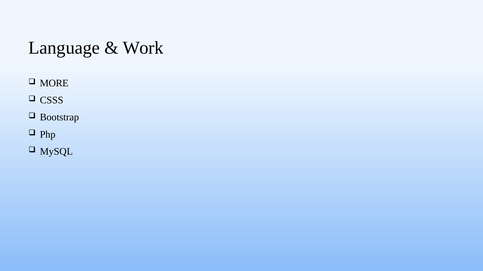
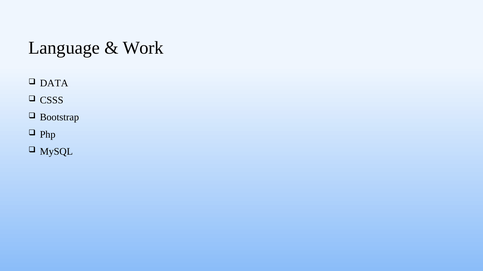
MORE: MORE -> DATA (54, 83)
